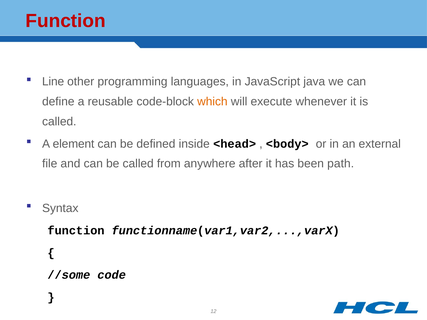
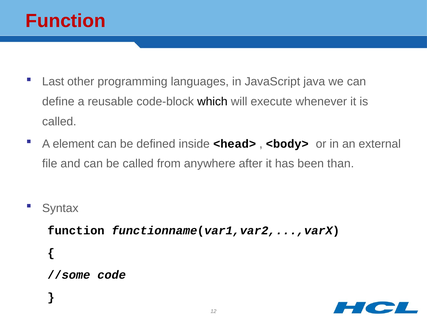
Line: Line -> Last (53, 82)
which colour: orange -> black (212, 102)
path: path -> than (341, 164)
